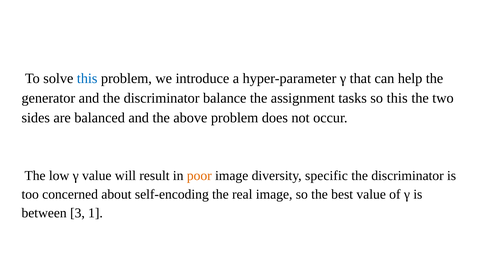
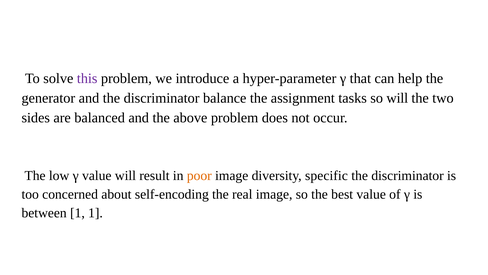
this colour: blue -> purple (87, 78)
so this: this -> will (397, 98)
between 3: 3 -> 1 (77, 213)
